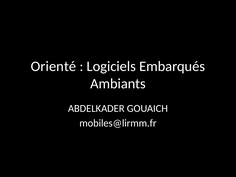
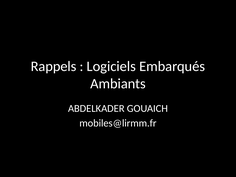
Orienté: Orienté -> Rappels (54, 66)
